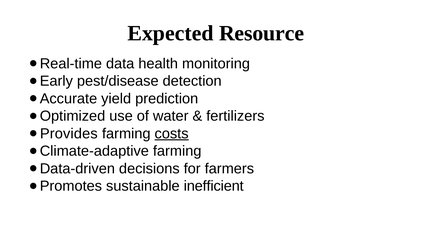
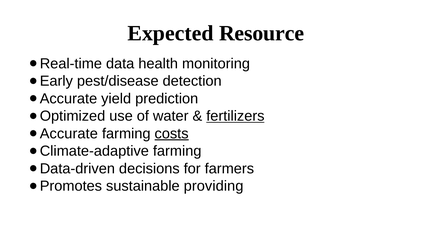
fertilizers underline: none -> present (235, 116)
Provides: Provides -> Accurate (69, 133)
inefficient: inefficient -> providing (214, 186)
